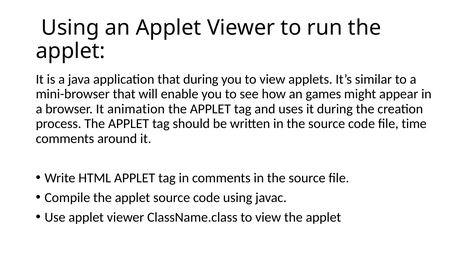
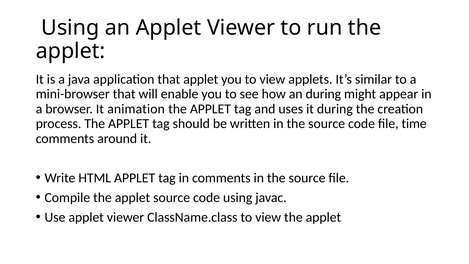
that during: during -> applet (201, 79)
an games: games -> during (323, 94)
